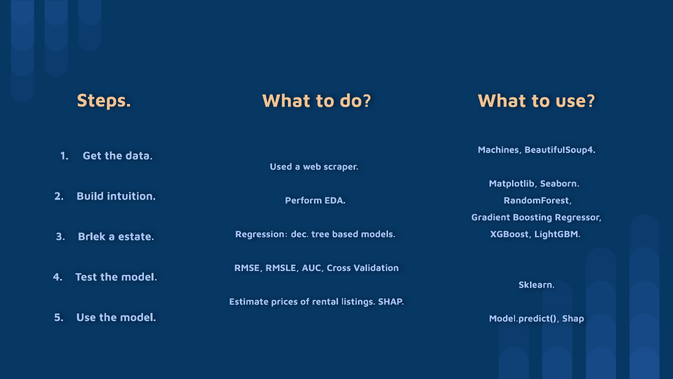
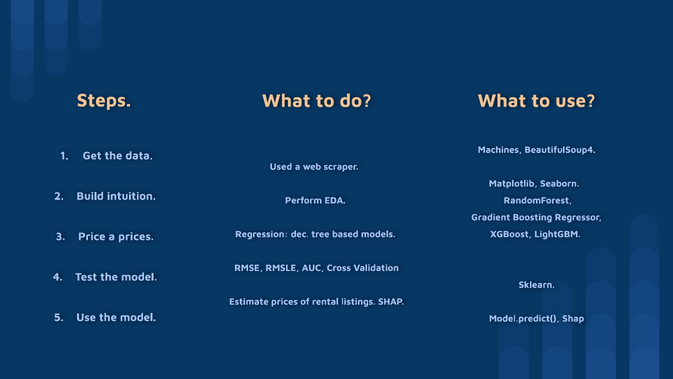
Brlek: Brlek -> Price (92, 236)
a estate: estate -> prices (136, 236)
